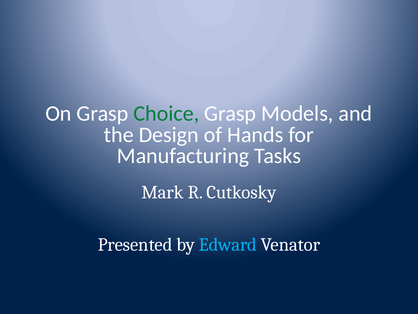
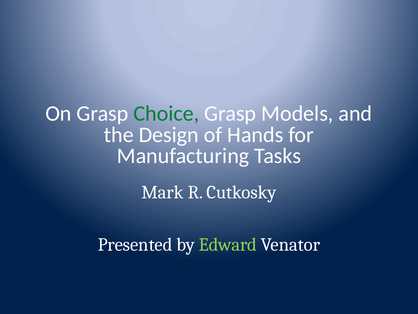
Edward colour: light blue -> light green (228, 244)
